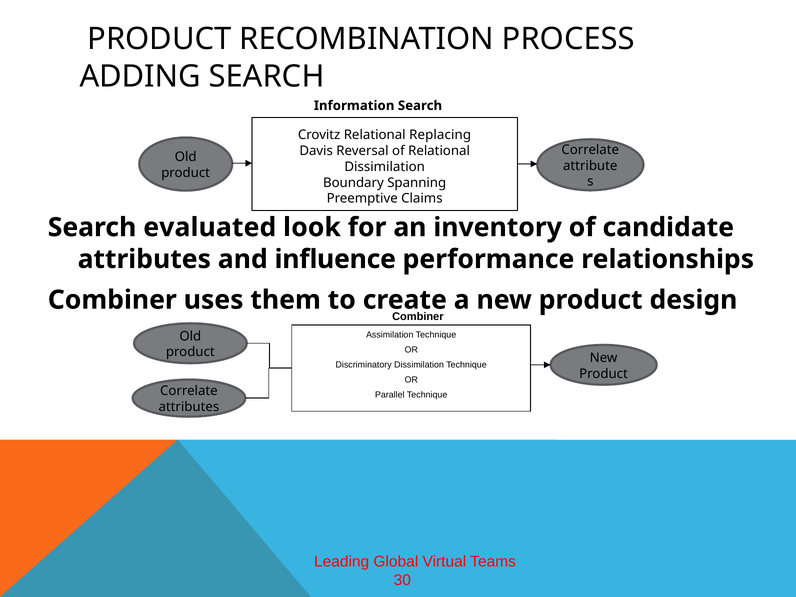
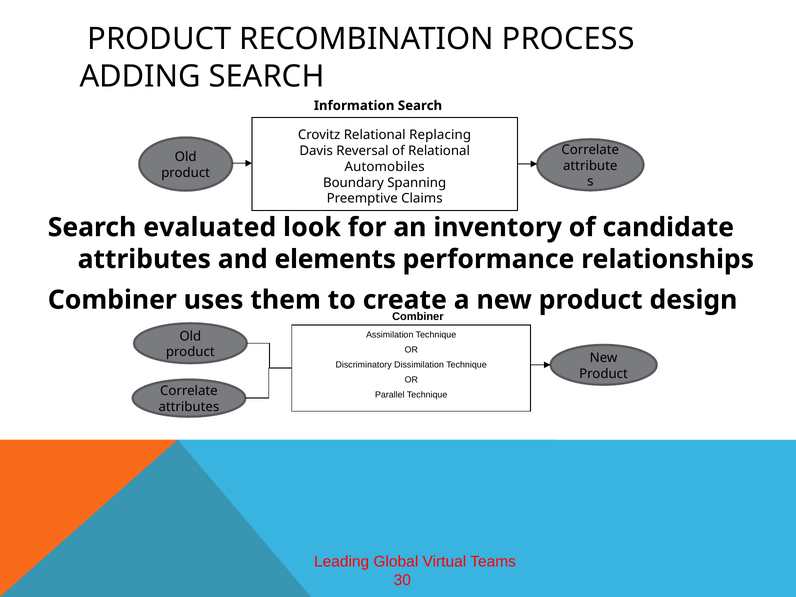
Dissimilation: Dissimilation -> Automobiles (385, 167)
influence: influence -> elements (335, 259)
